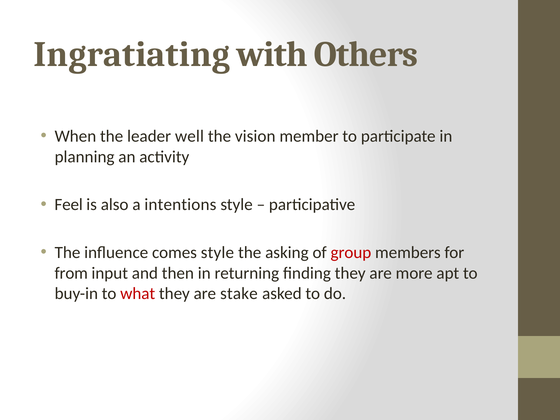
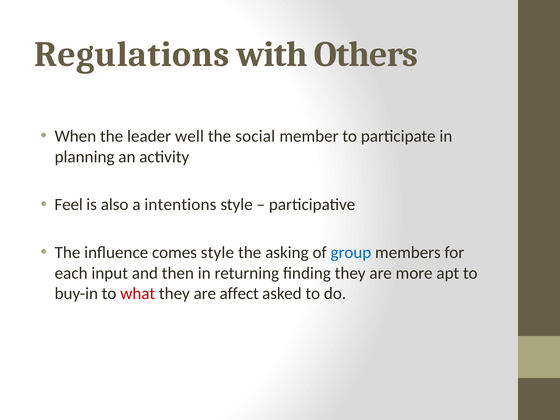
Ingratiating: Ingratiating -> Regulations (132, 54)
vision: vision -> social (255, 136)
group colour: red -> blue (351, 253)
from: from -> each (71, 273)
stake: stake -> affect (239, 294)
